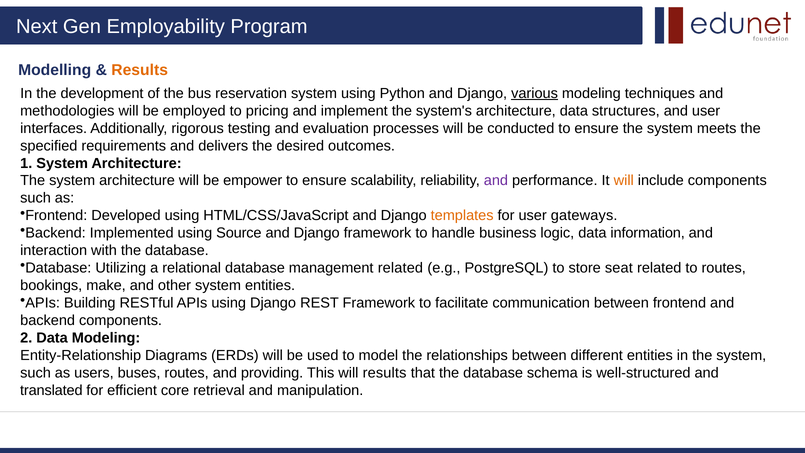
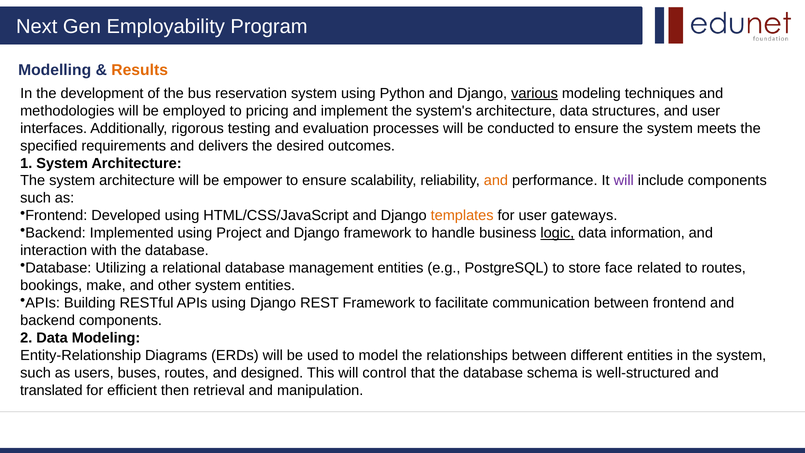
and colour: purple -> orange (496, 181)
will colour: orange -> purple (624, 181)
Source: Source -> Project (239, 233)
logic underline: none -> present (557, 233)
management related: related -> entities (401, 268)
seat: seat -> face (619, 268)
providing: providing -> designed (272, 373)
will results: results -> control (385, 373)
core: core -> then (175, 390)
